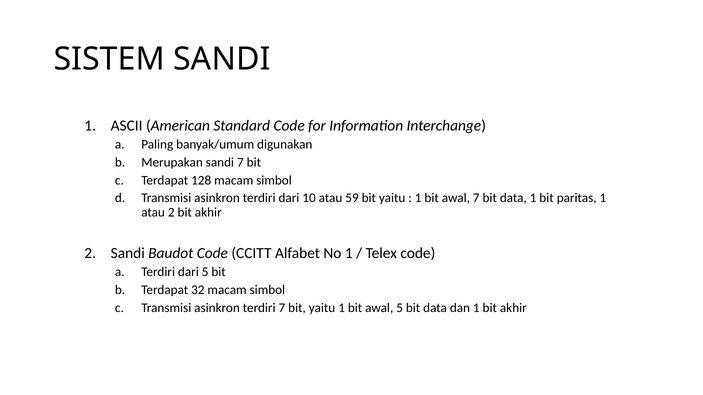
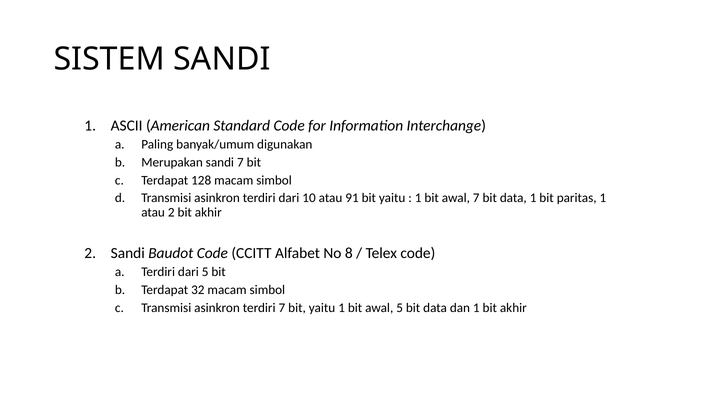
59: 59 -> 91 (352, 198)
No 1: 1 -> 8 (349, 253)
